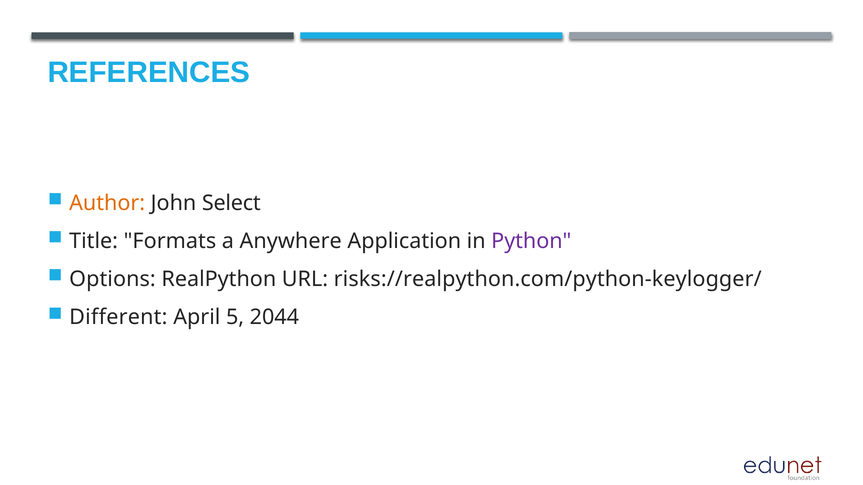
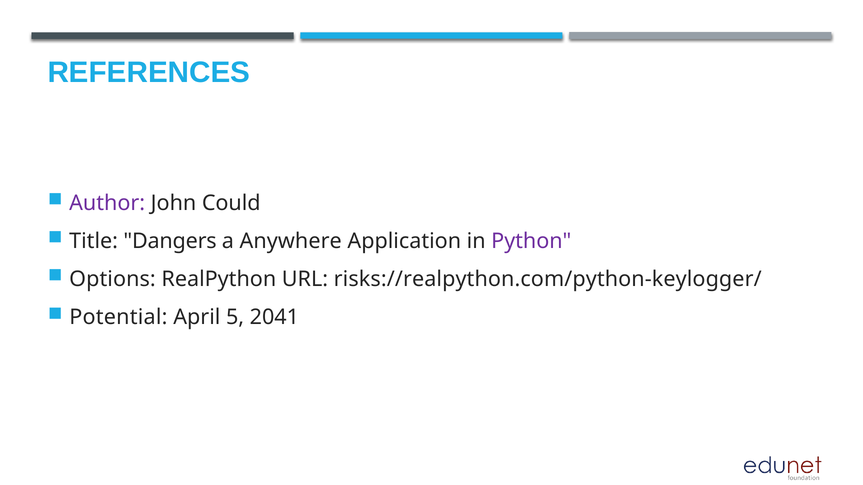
Author colour: orange -> purple (107, 203)
Select: Select -> Could (231, 203)
Formats: Formats -> Dangers (170, 241)
Different: Different -> Potential (118, 318)
2044: 2044 -> 2041 (274, 318)
